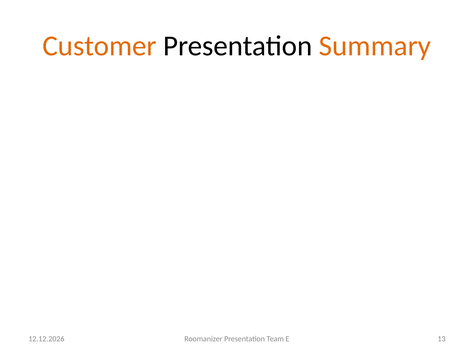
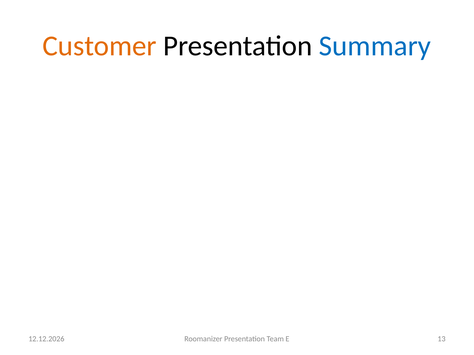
Summary colour: orange -> blue (375, 46)
